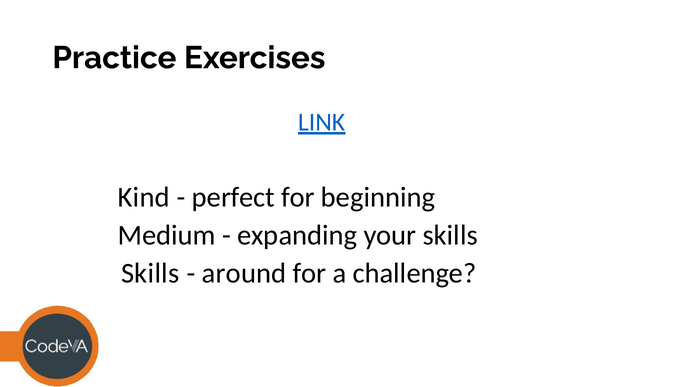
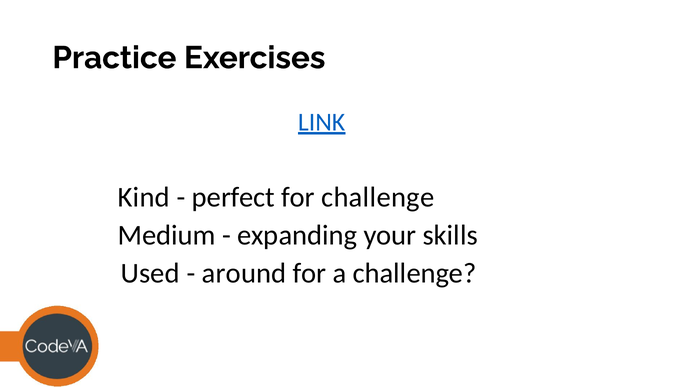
for beginning: beginning -> challenge (378, 197)
Skills: Skills -> Used (150, 273)
